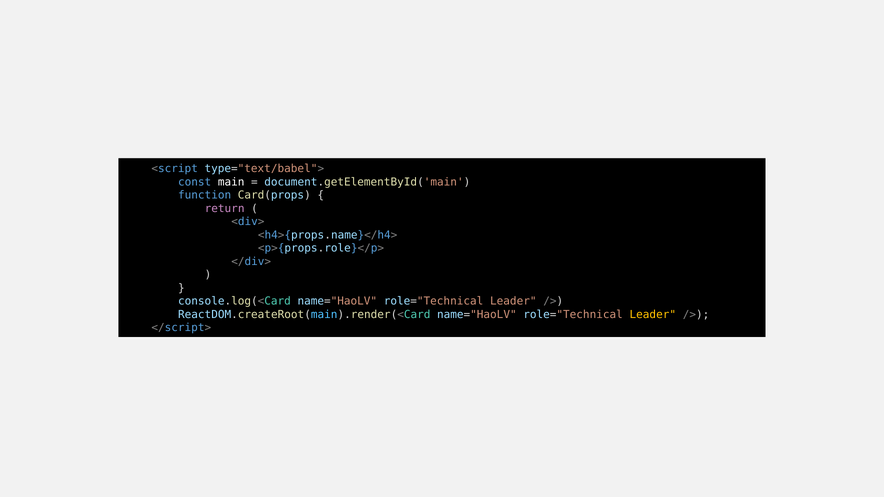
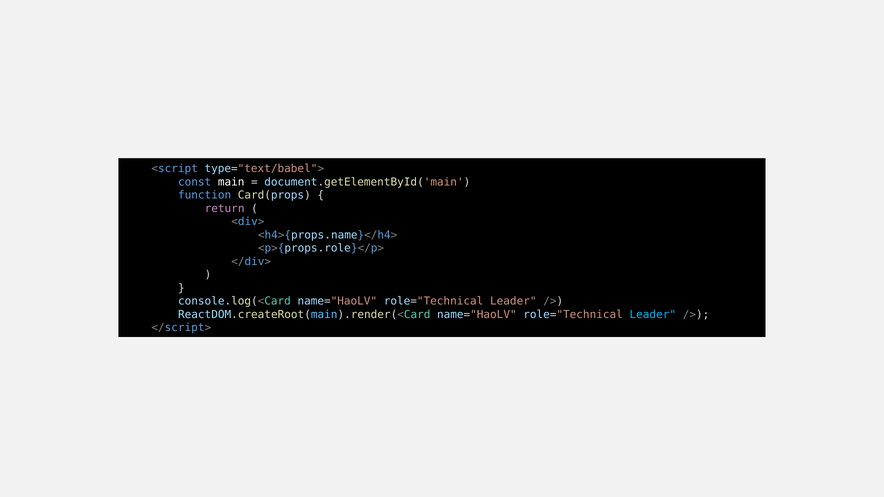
Leader colour: yellow -> light blue (653, 315)
